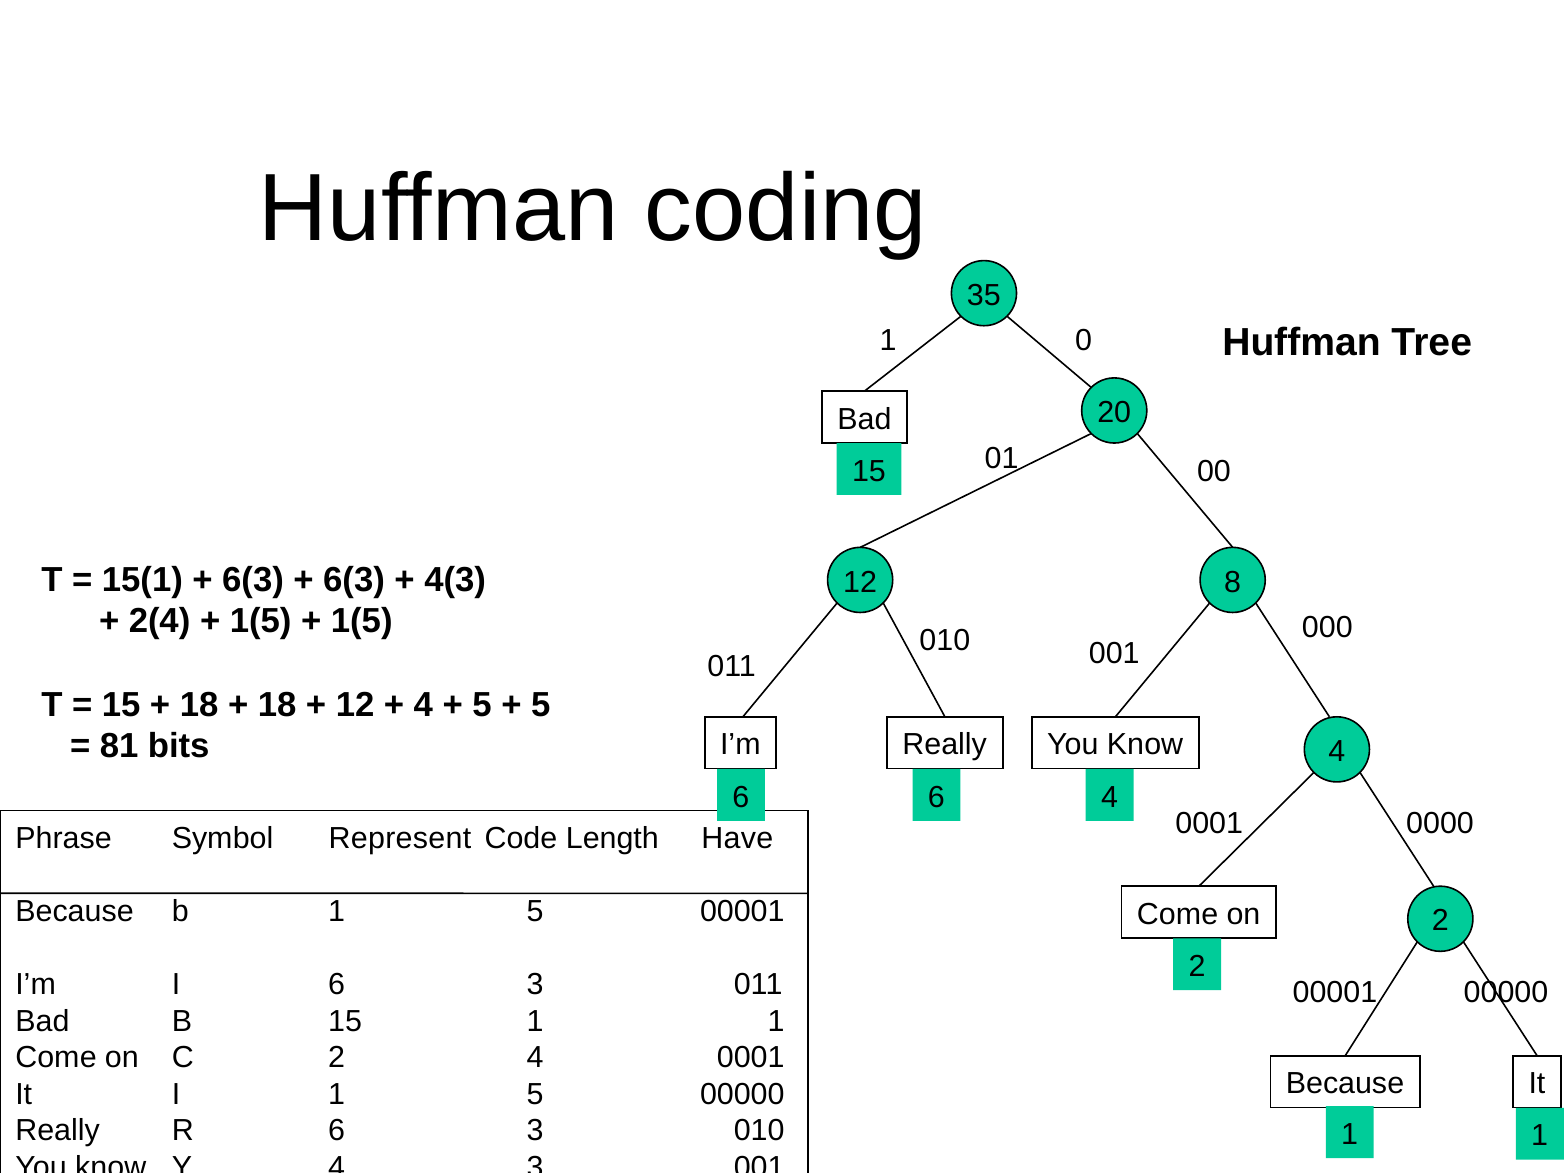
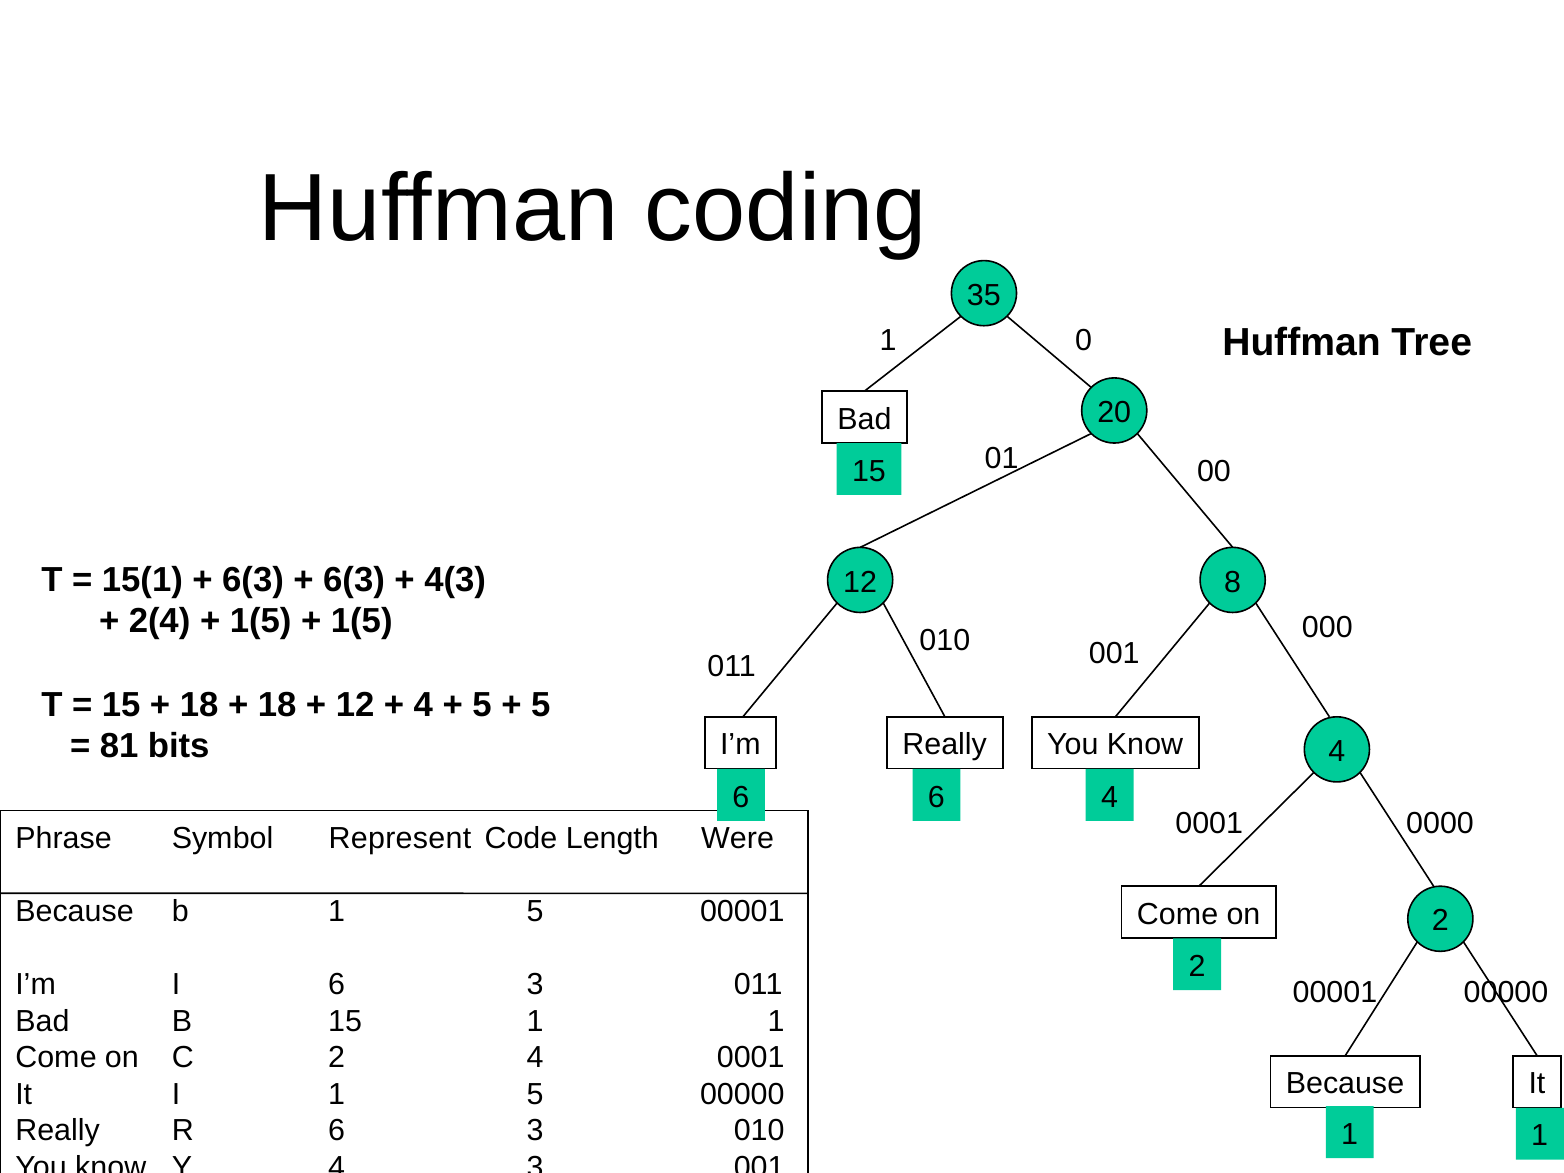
Have: Have -> Were (738, 838)
